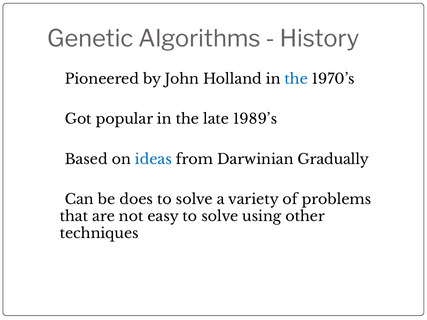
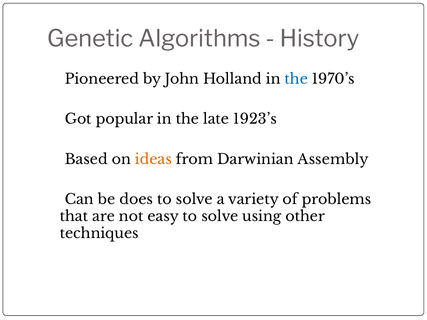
1989’s: 1989’s -> 1923’s (255, 119)
ideas colour: blue -> orange (153, 159)
Gradually: Gradually -> Assembly (333, 159)
